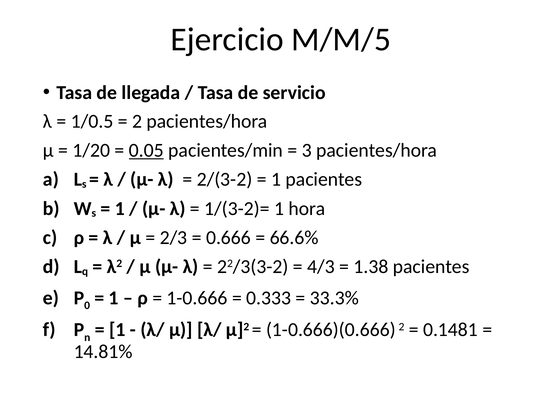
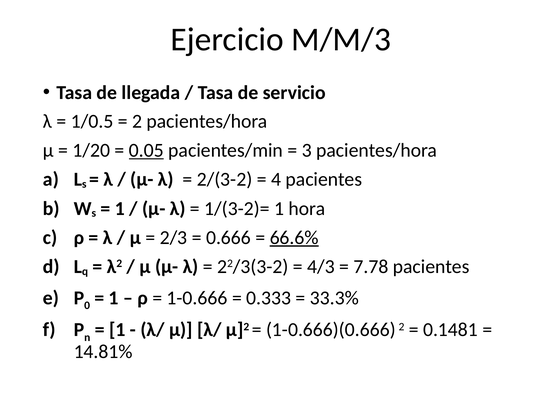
M/M/5: M/M/5 -> M/M/3 (341, 39)
1: 1 -> 4 (276, 179)
66.6% underline: none -> present (294, 237)
1.38: 1.38 -> 7.78 (371, 266)
